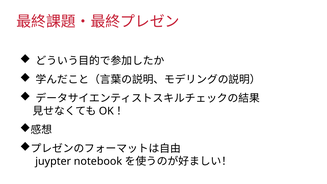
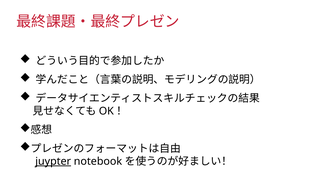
juypter underline: none -> present (53, 161)
